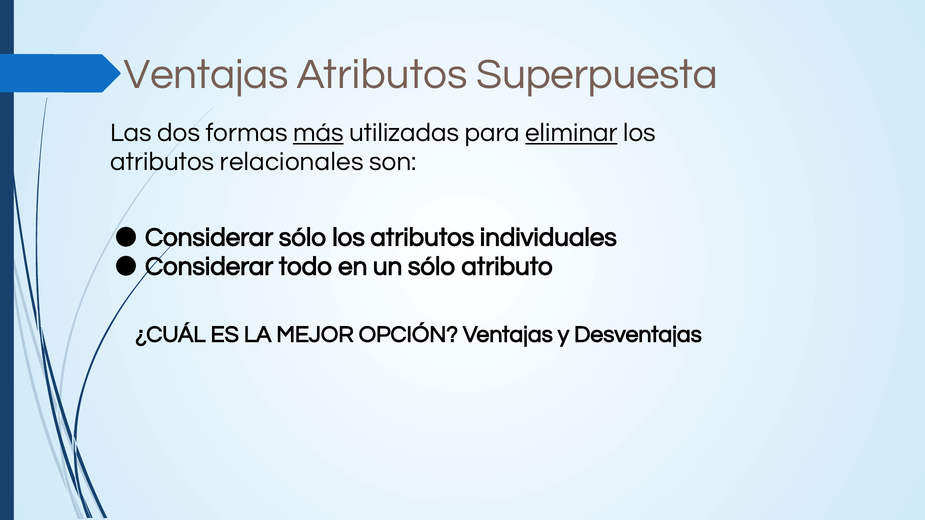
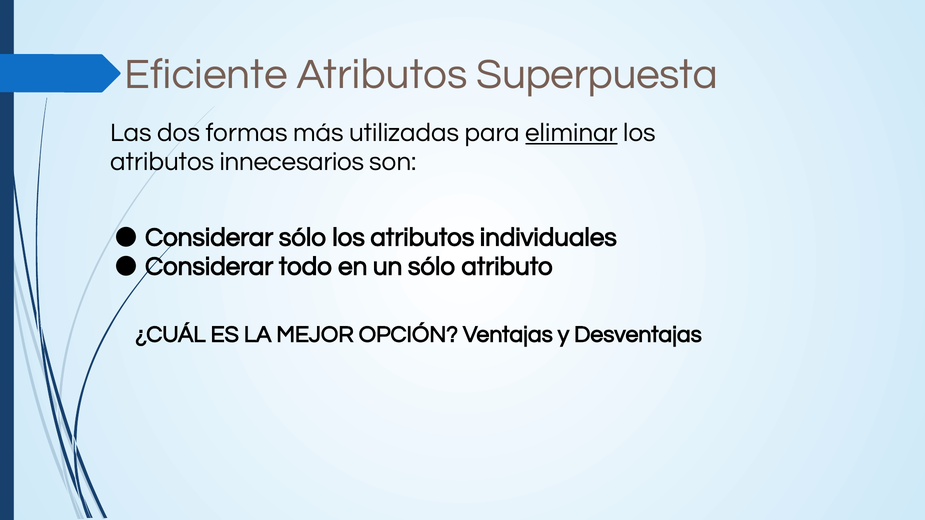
Ventajas: Ventajas -> Eficiente (206, 74)
más underline: present -> none (318, 133)
relacionales: relacionales -> innecesarios (292, 162)
